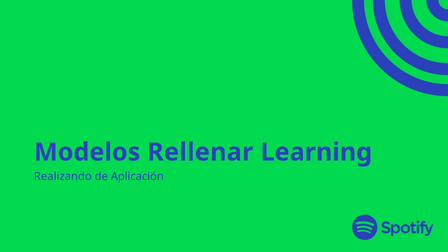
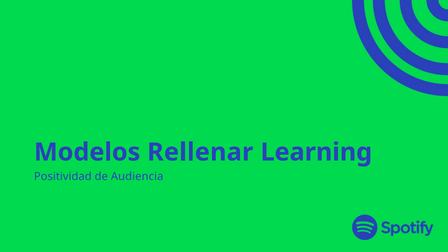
Realizando: Realizando -> Positividad (63, 176)
Aplicación: Aplicación -> Audiencia (137, 176)
